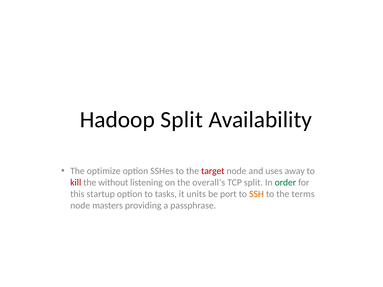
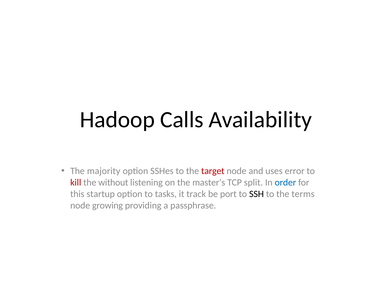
Hadoop Split: Split -> Calls (182, 120)
optimize: optimize -> majority (104, 171)
away: away -> error (295, 171)
overall’s: overall’s -> master’s (209, 183)
order colour: green -> blue (285, 183)
units: units -> track (196, 194)
SSH colour: orange -> black (256, 194)
masters: masters -> growing (108, 206)
